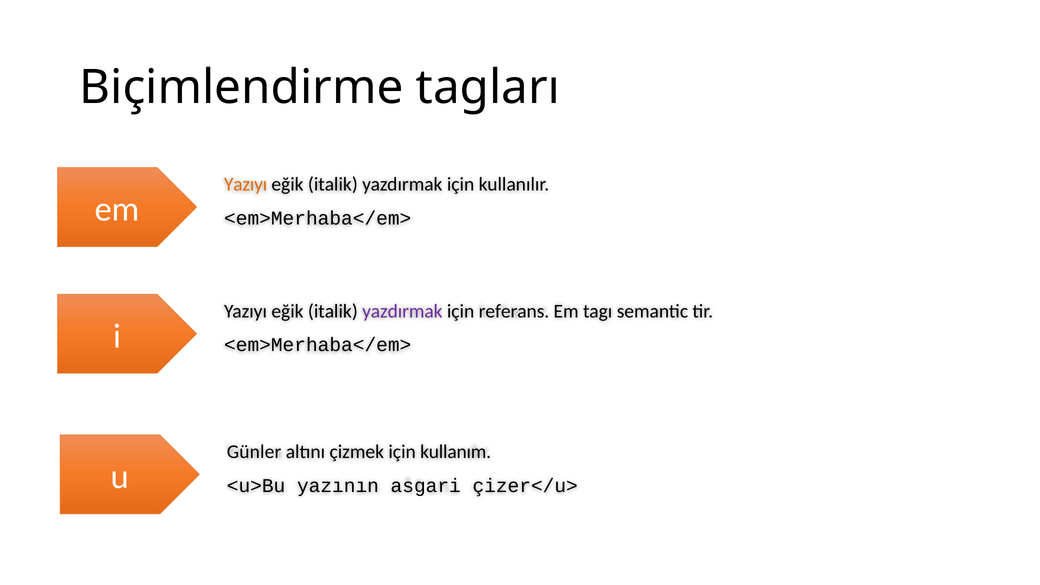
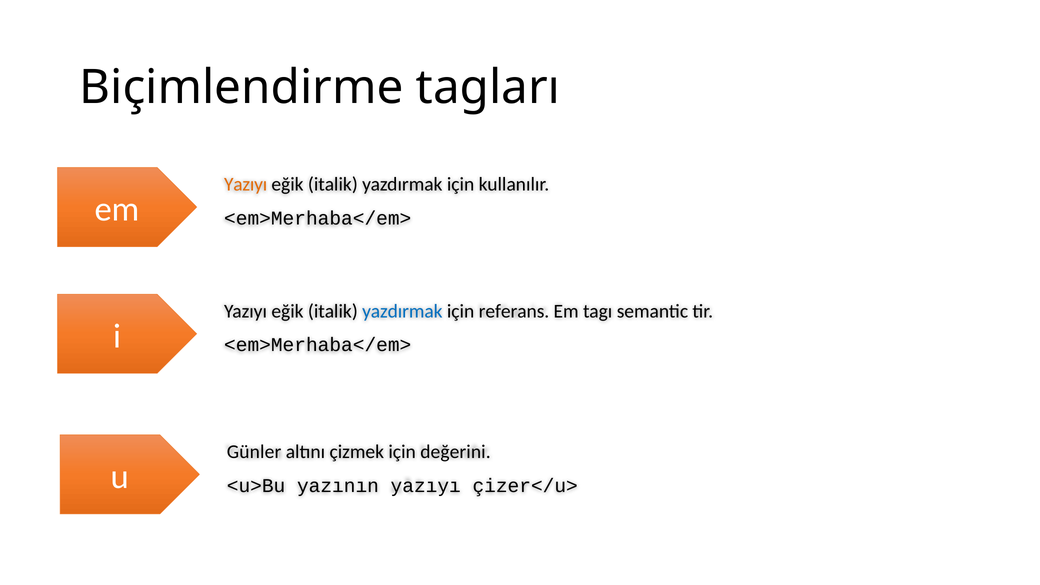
yazdırmak colour: purple -> blue (402, 311)
kullanım: kullanım -> değerini (455, 452)
yazının asgari: asgari -> yazıyı (426, 486)
